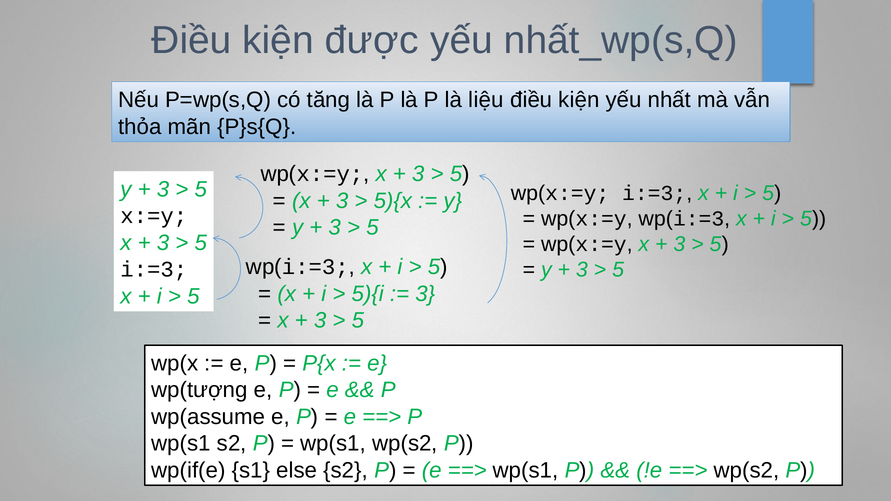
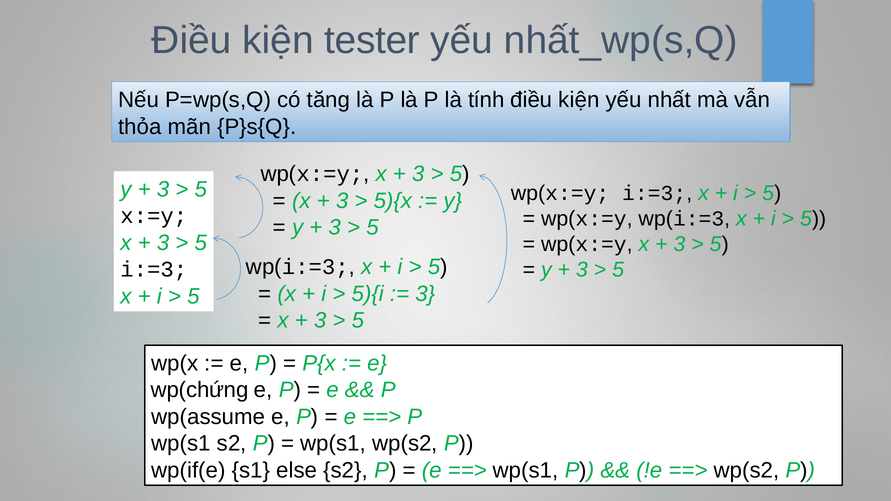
được: được -> tester (372, 41)
liệu: liệu -> tính (486, 100)
wp(tượng: wp(tượng -> wp(chứng (200, 390)
